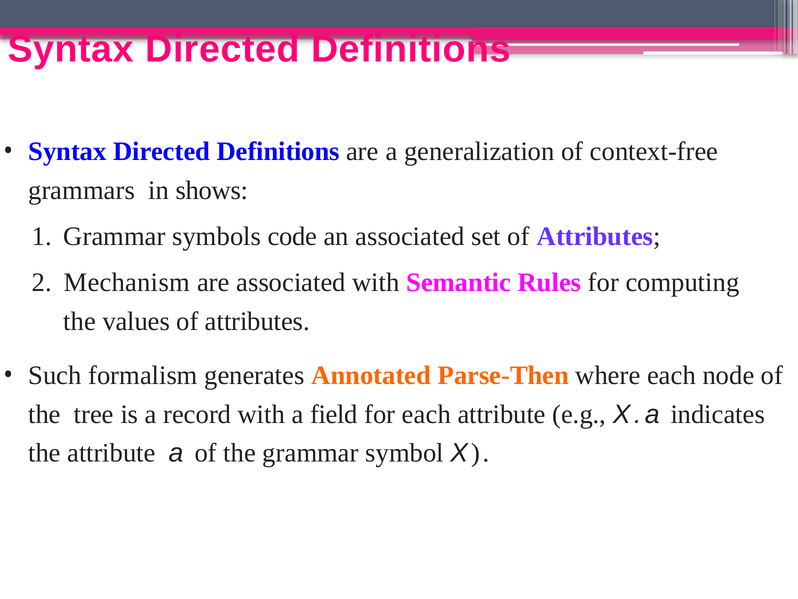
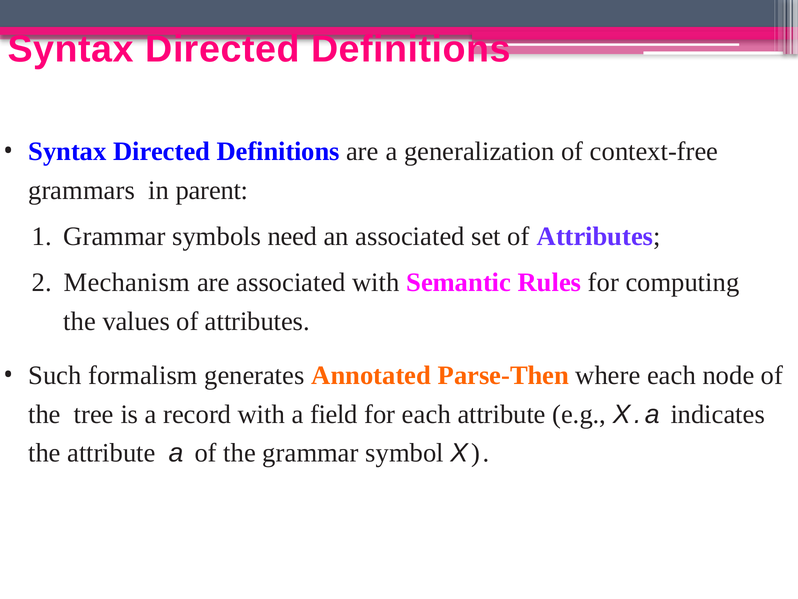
shows: shows -> parent (212, 190)
code: code -> need (292, 236)
